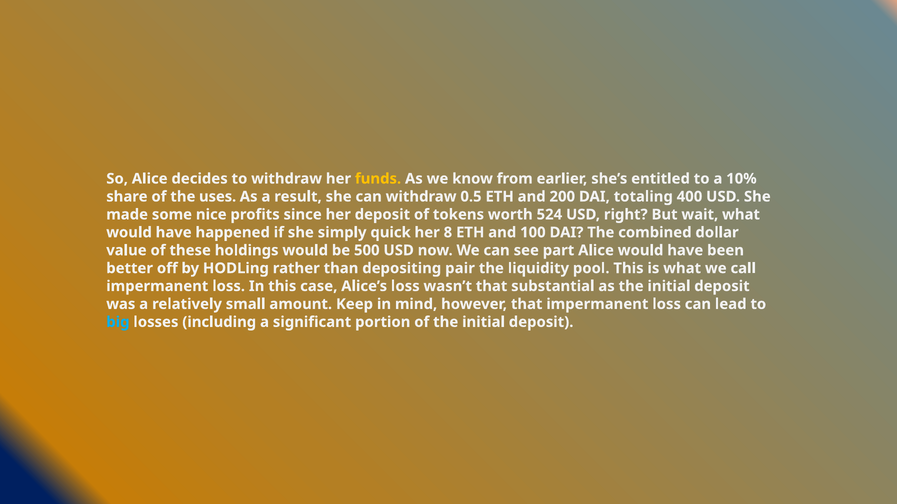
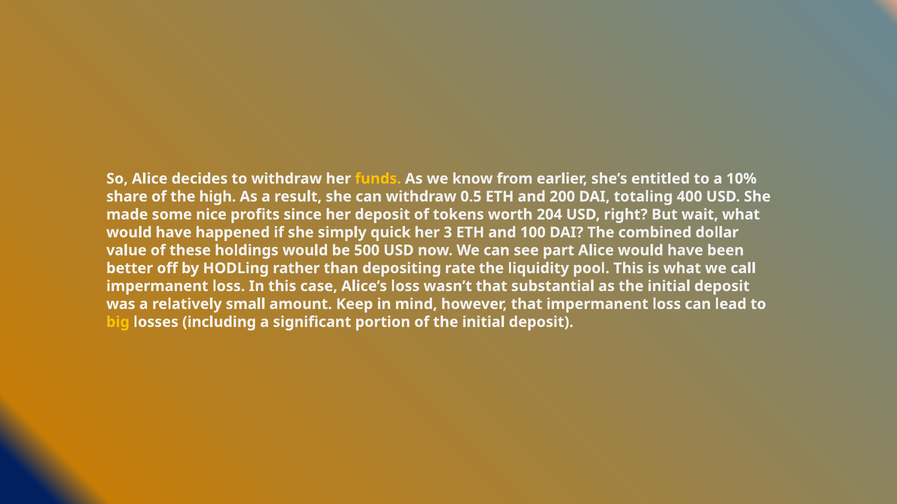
uses: uses -> high (218, 197)
524: 524 -> 204 (549, 215)
8: 8 -> 3 (448, 233)
pair: pair -> rate (460, 269)
big colour: light blue -> yellow (118, 322)
